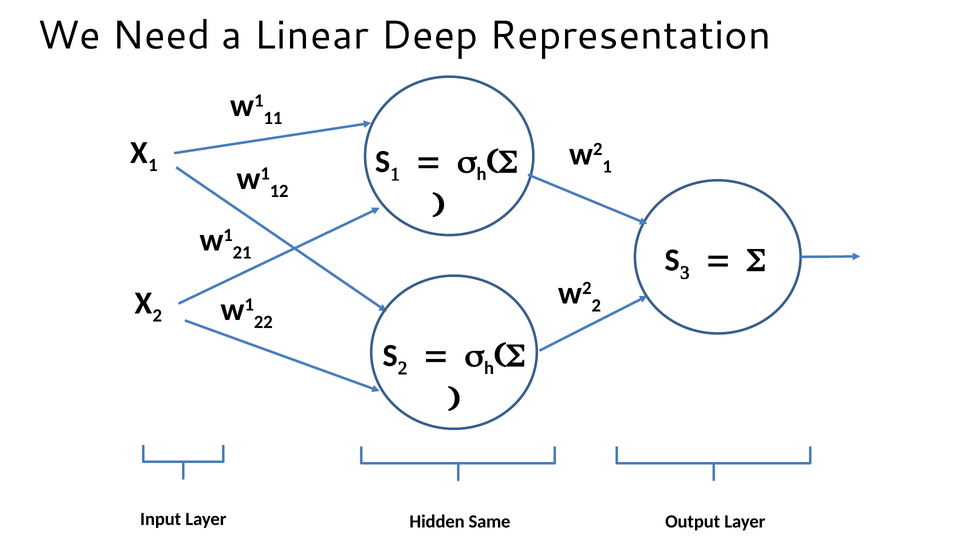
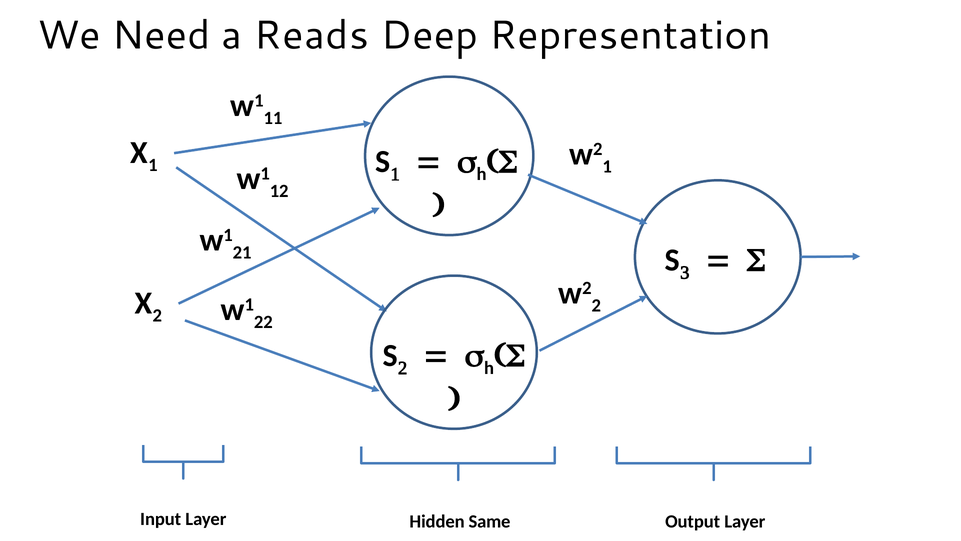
Linear: Linear -> Reads (311, 35)
